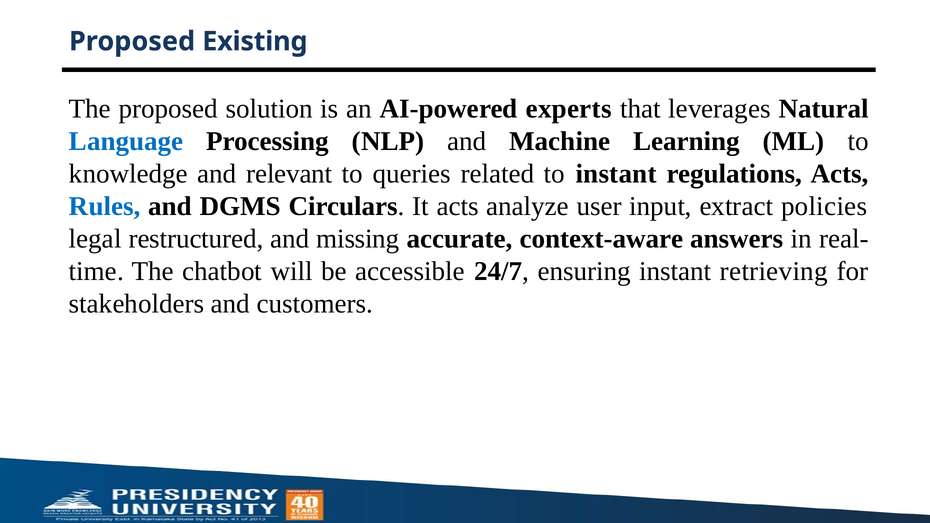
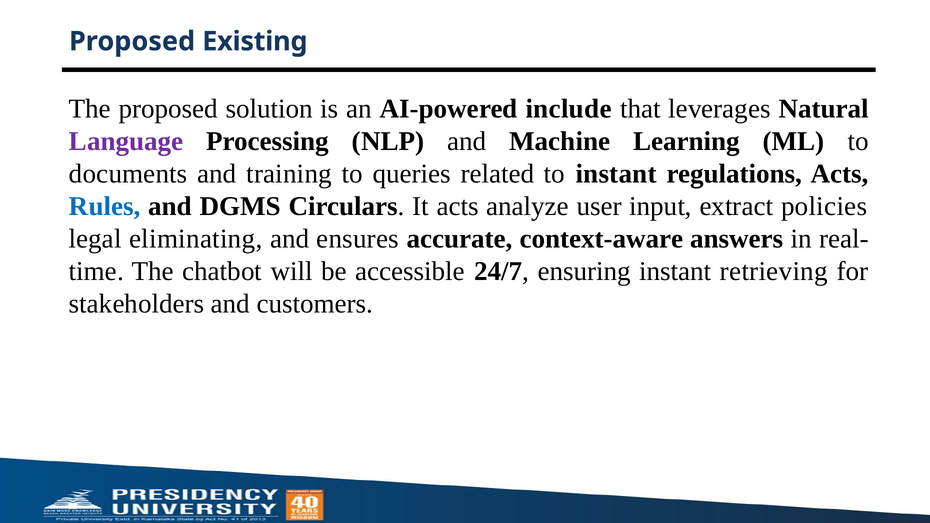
experts: experts -> include (569, 109)
Language colour: blue -> purple (126, 141)
knowledge: knowledge -> documents (128, 174)
relevant: relevant -> training (289, 174)
restructured: restructured -> eliminating (196, 239)
missing: missing -> ensures (358, 239)
